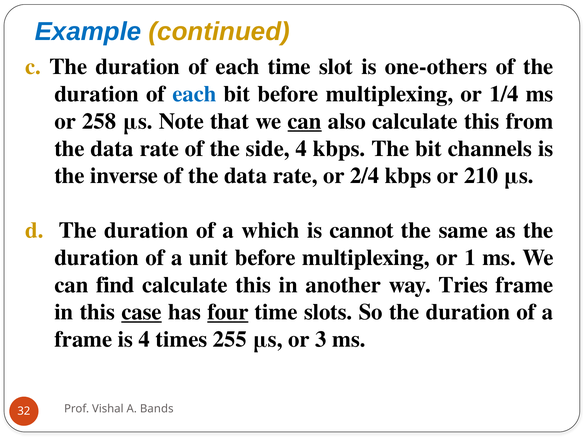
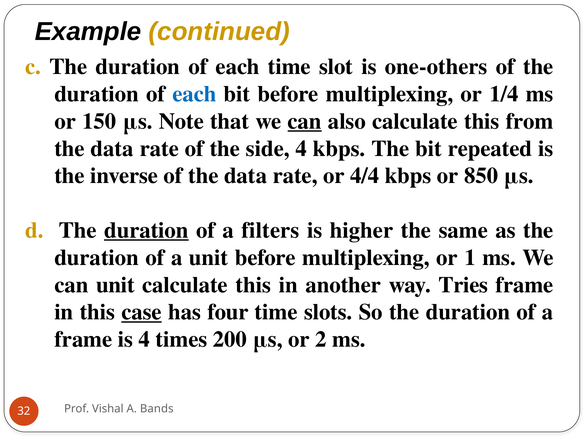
Example colour: blue -> black (88, 32)
258: 258 -> 150 (99, 121)
channels: channels -> repeated (490, 149)
2/4: 2/4 -> 4/4 (365, 176)
210: 210 -> 850 (481, 176)
duration underline: none -> present (146, 230)
which: which -> filters (270, 230)
cannot: cannot -> higher (361, 230)
can find: find -> unit (115, 285)
four underline: present -> none (228, 312)
255: 255 -> 200 (230, 339)
3: 3 -> 2 (321, 339)
